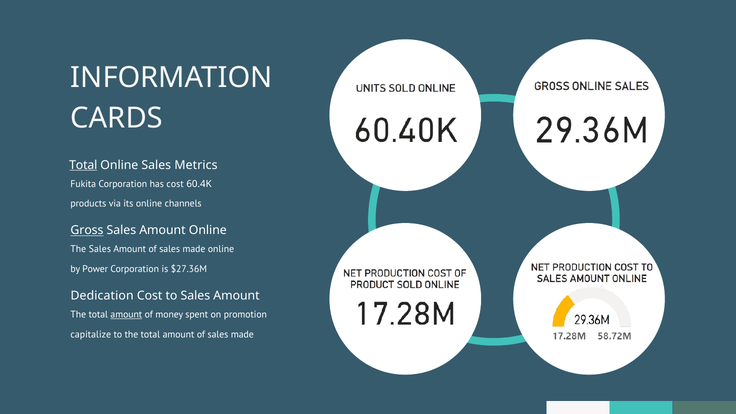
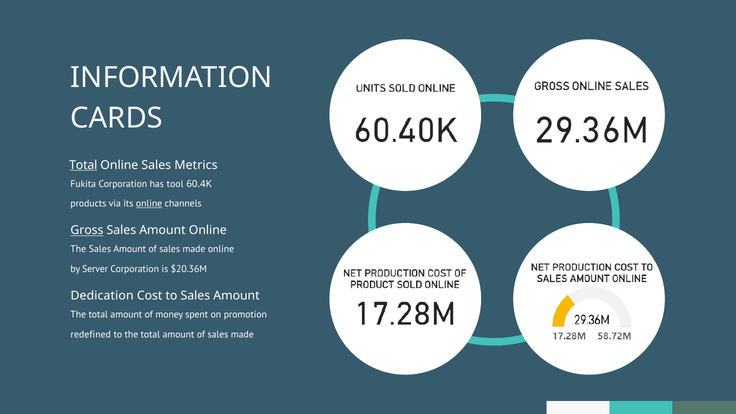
has cost: cost -> tool (175, 184)
online underline: none -> present (149, 204)
Power: Power -> Server (95, 269)
$27.36M: $27.36M -> $20.36M (189, 269)
amount underline: present -> none (126, 315)
capitalize: capitalize -> redefined (91, 335)
